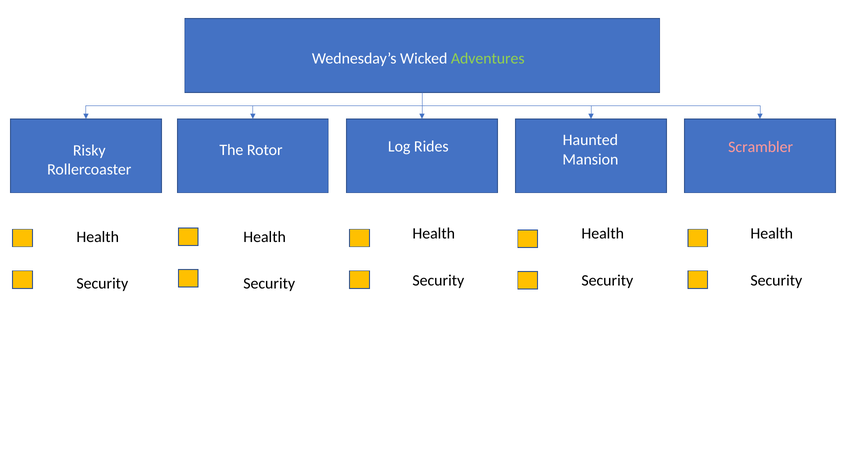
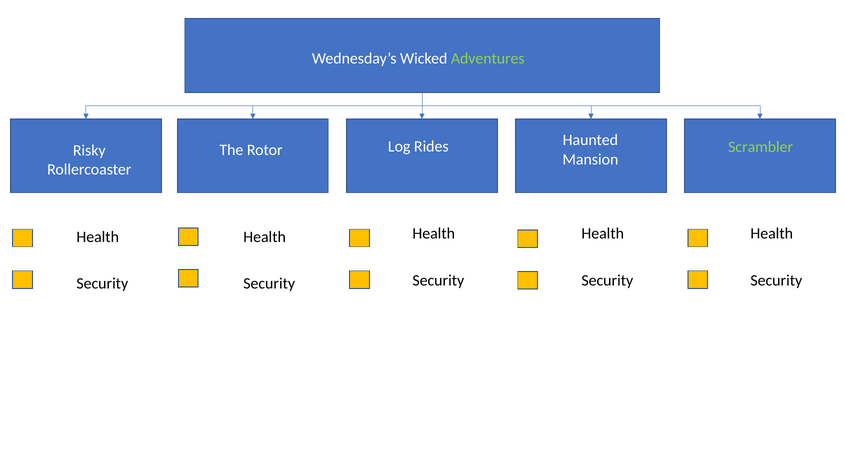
Scrambler colour: pink -> light green (761, 147)
